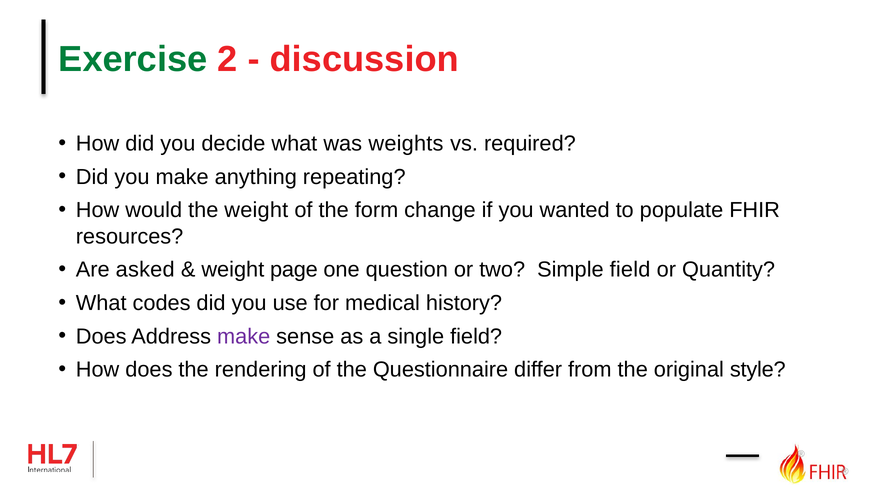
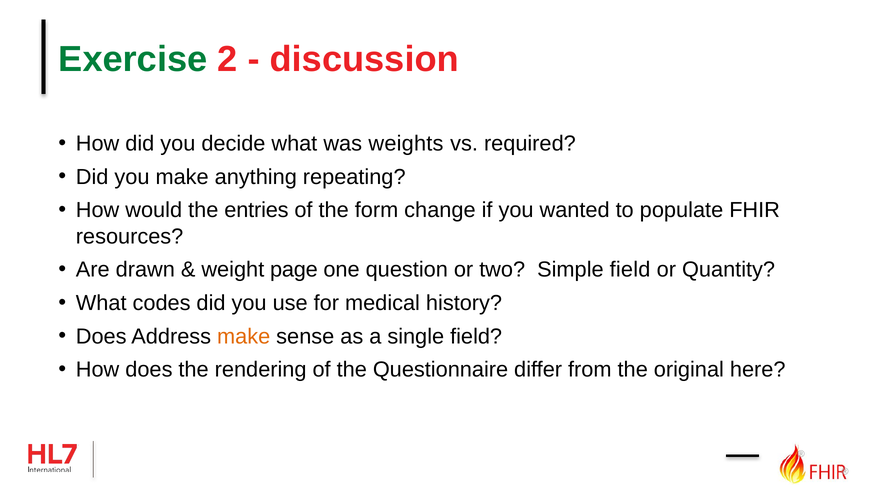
the weight: weight -> entries (256, 210)
asked: asked -> drawn (145, 270)
make colour: purple -> orange (244, 337)
style: style -> here (758, 370)
